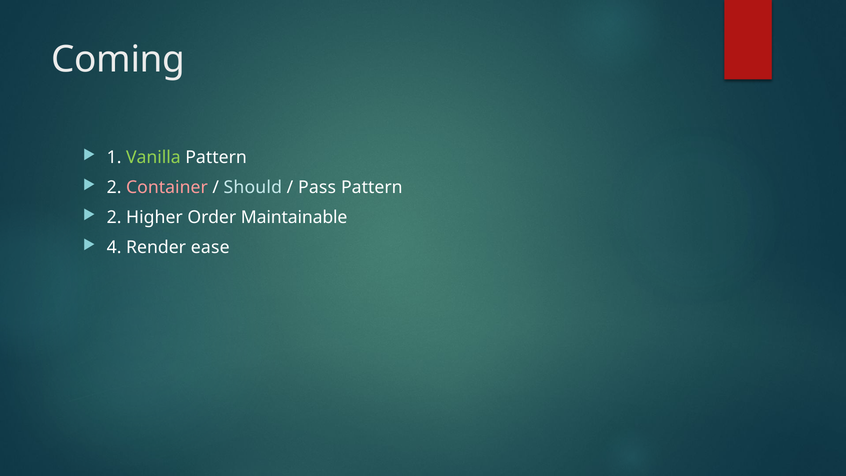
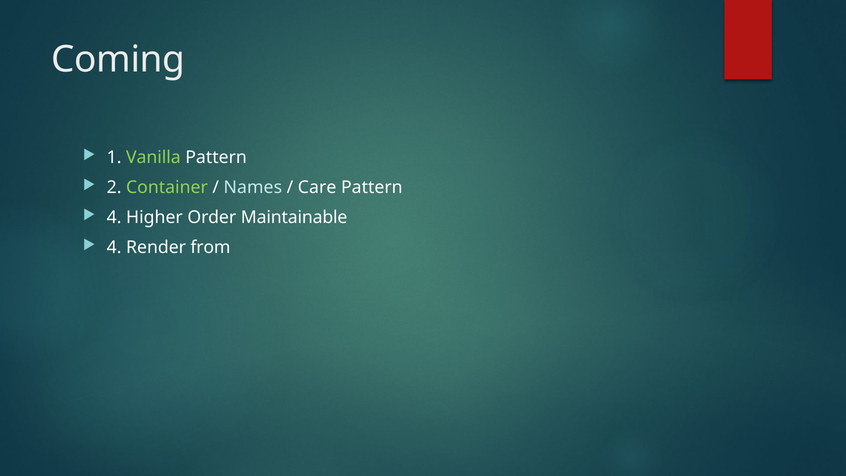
Container colour: pink -> light green (167, 187)
Should: Should -> Names (253, 187)
Pass: Pass -> Care (317, 187)
2: 2 -> 4 (114, 217)
ease: ease -> from (210, 247)
